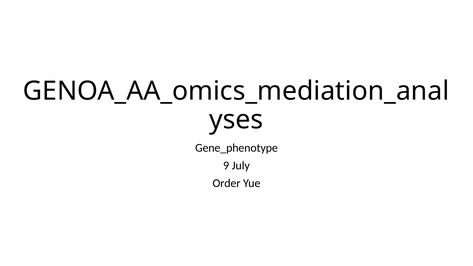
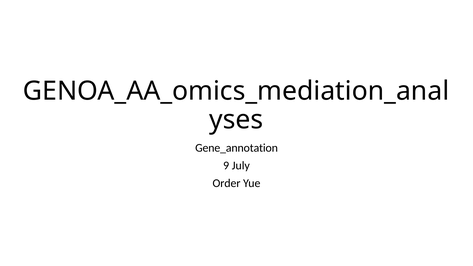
Gene_phenotype: Gene_phenotype -> Gene_annotation (237, 148)
